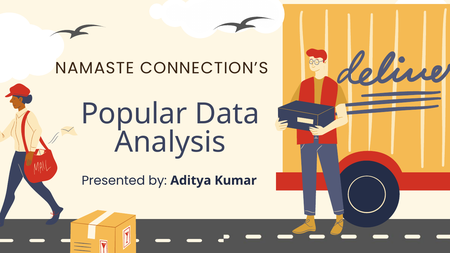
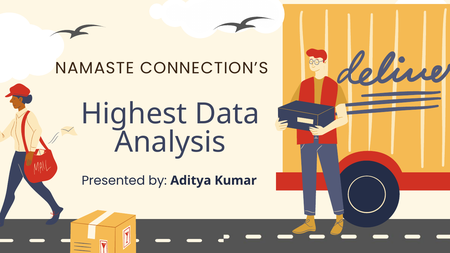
Popular: Popular -> Highest (134, 114)
